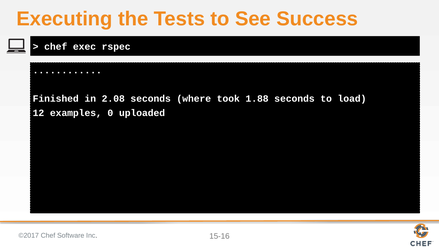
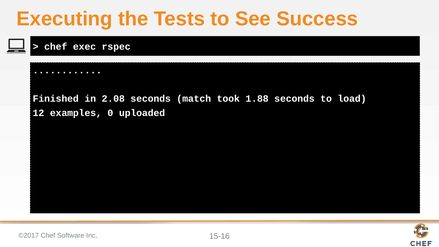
where: where -> match (194, 99)
